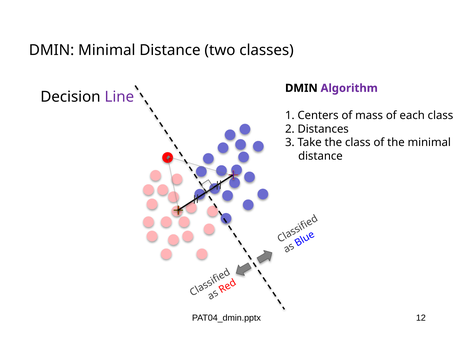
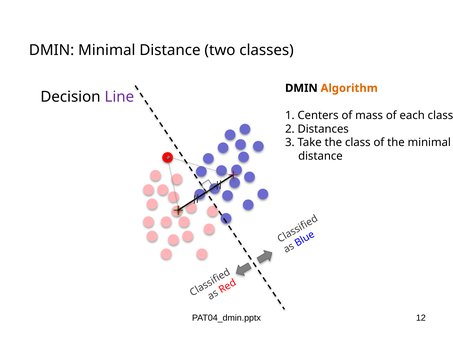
Algorithm colour: purple -> orange (349, 88)
